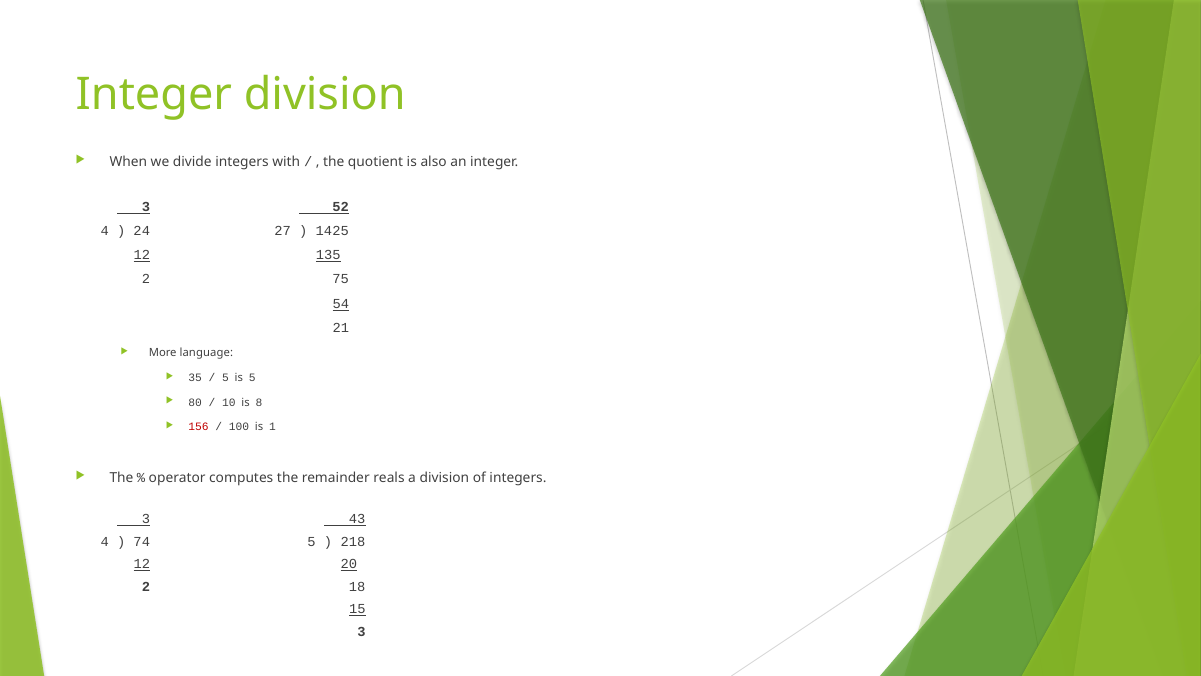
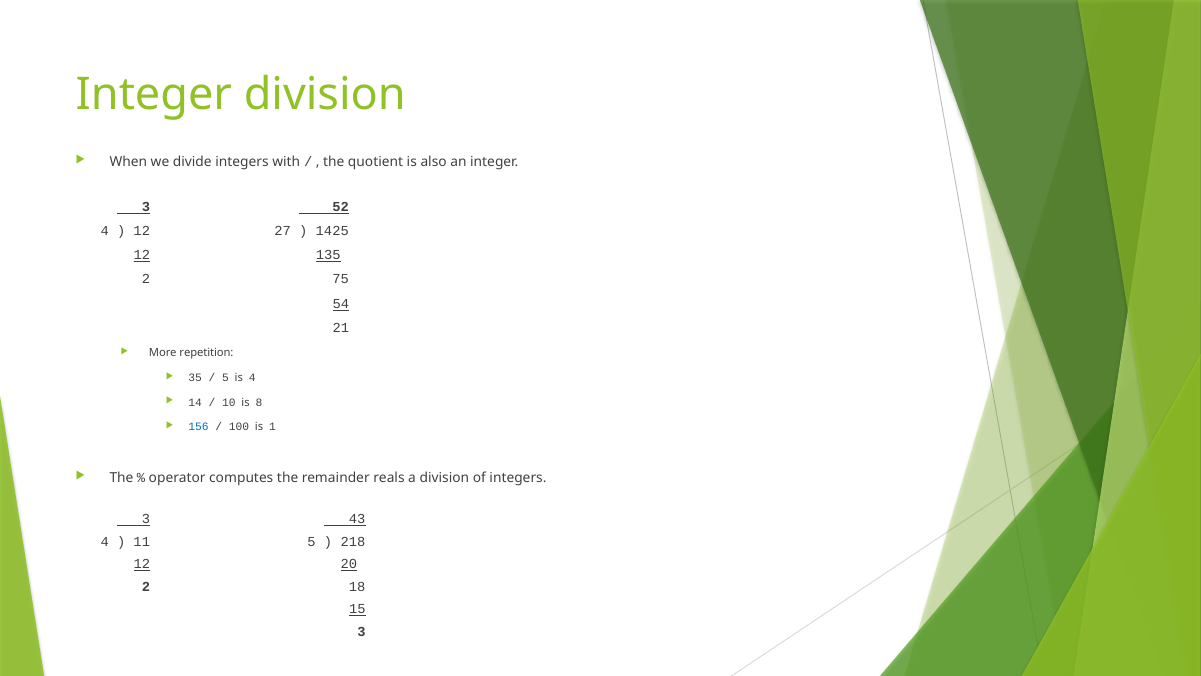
24: 24 -> 12 (142, 231)
language: language -> repetition (206, 353)
is 5: 5 -> 4 (252, 377)
80: 80 -> 14 (195, 402)
156 colour: red -> blue (198, 427)
74: 74 -> 11 (142, 541)
